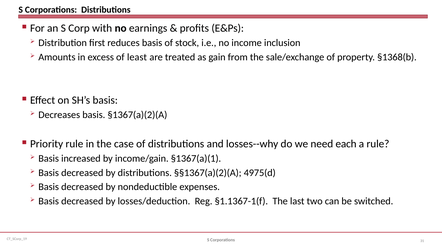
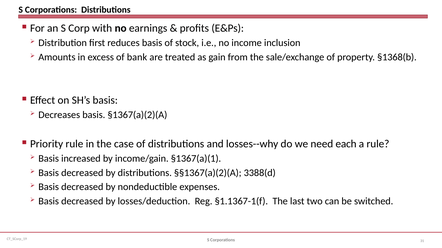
least: least -> bank (137, 57)
4975(d: 4975(d -> 3388(d (260, 173)
